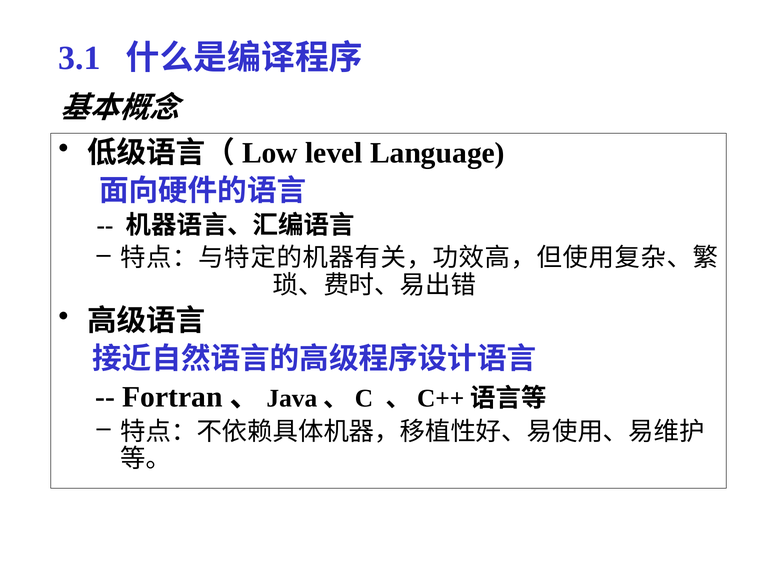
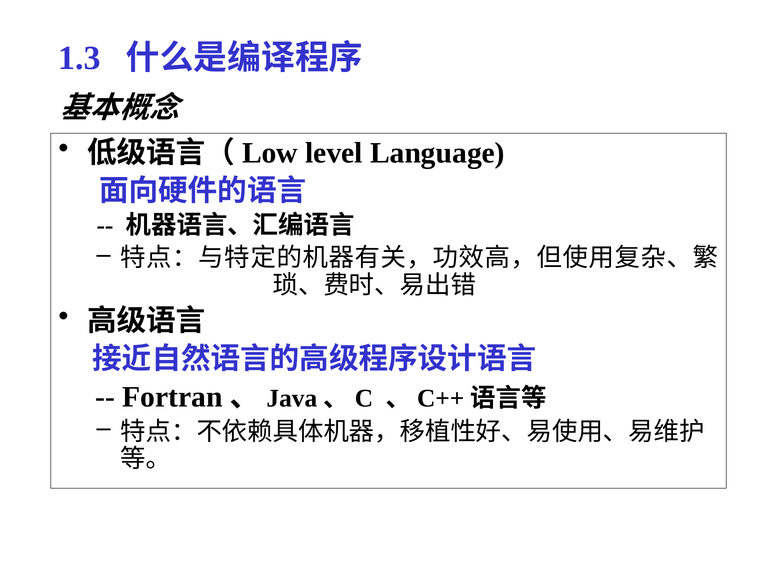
3.1: 3.1 -> 1.3 (79, 58)
